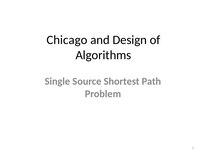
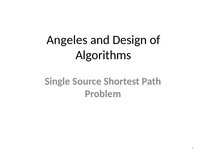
Chicago: Chicago -> Angeles (67, 40)
